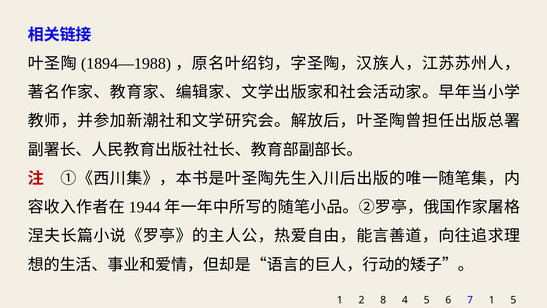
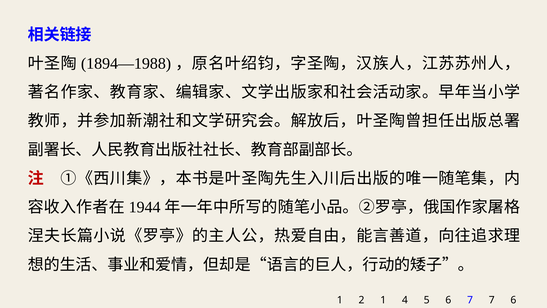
2 8: 8 -> 1 (383, 300)
4 1: 1 -> 7 (492, 300)
5 5: 5 -> 6 (513, 300)
